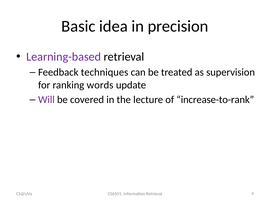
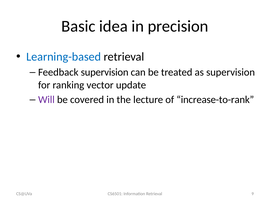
Learning-based colour: purple -> blue (64, 57)
Feedback techniques: techniques -> supervision (105, 72)
words: words -> vector (100, 85)
